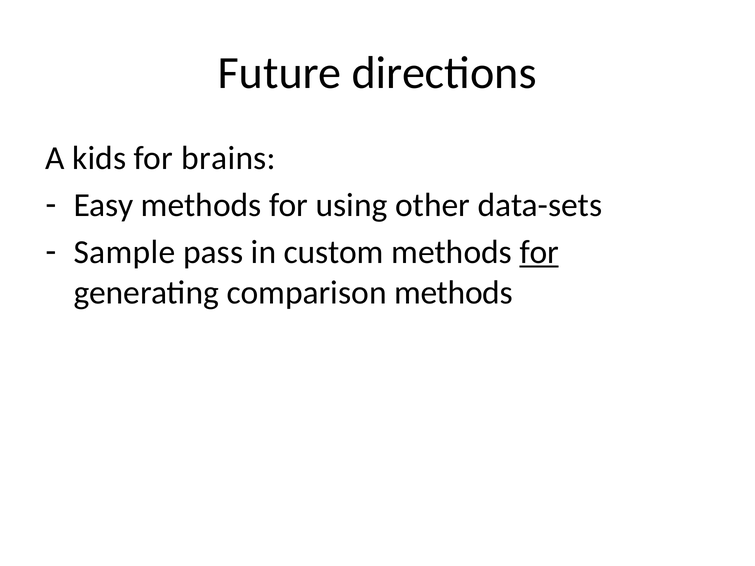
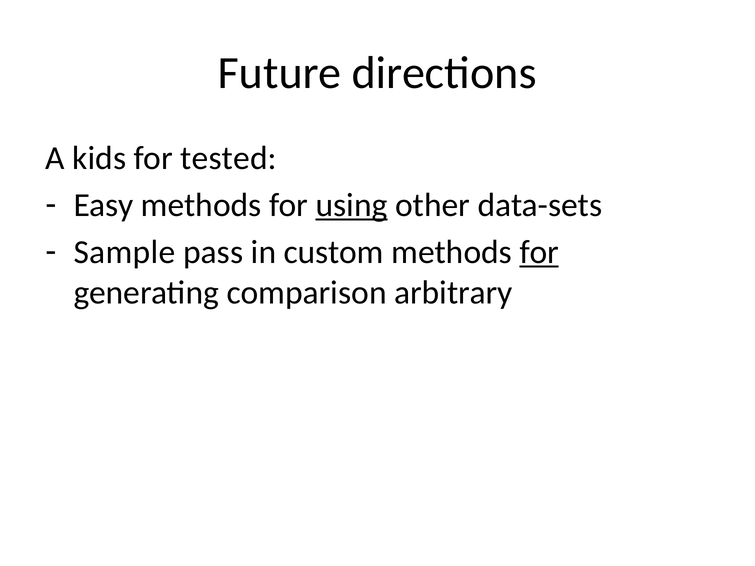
brains: brains -> tested (229, 158)
using underline: none -> present (352, 205)
comparison methods: methods -> arbitrary (453, 293)
